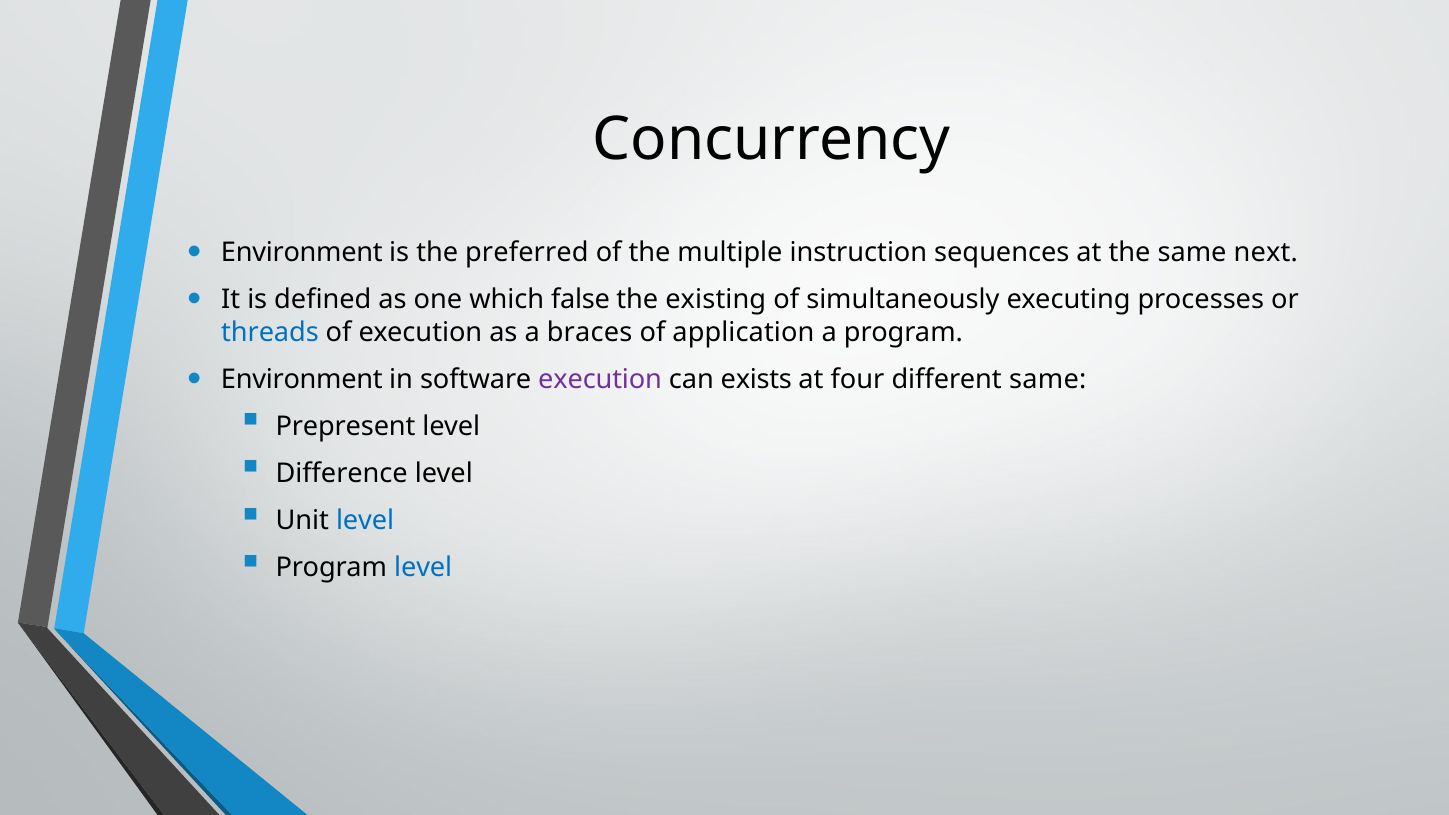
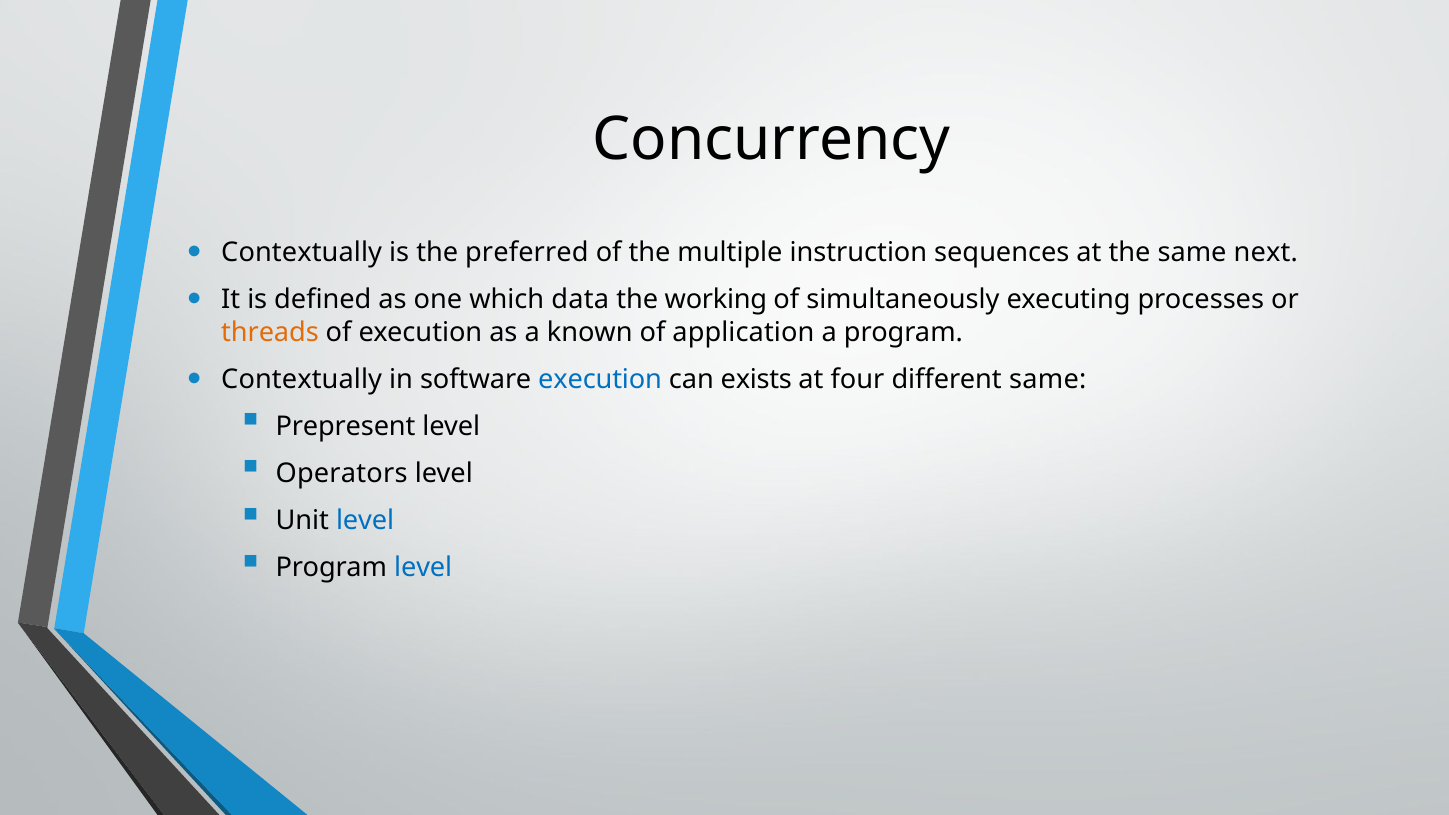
Environment: Environment -> Contextually (302, 252)
false: false -> data (580, 300)
existing: existing -> working (716, 300)
threads colour: blue -> orange (270, 332)
braces: braces -> known (590, 332)
Environment: Environment -> Contextually (302, 379)
execution colour: purple -> blue (600, 379)
Difference: Difference -> Operators (342, 474)
